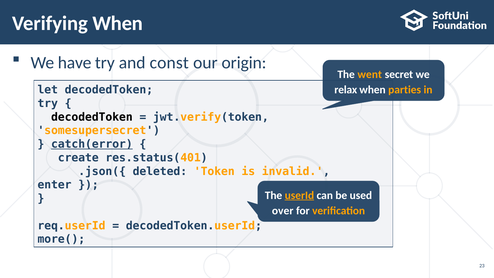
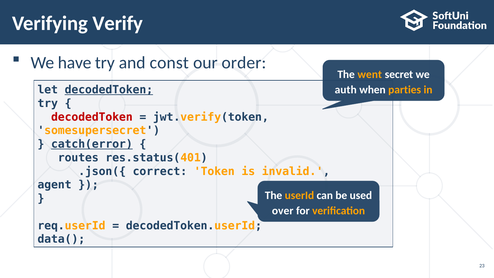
Verifying When: When -> Verify (118, 23)
origin: origin -> order (244, 63)
decodedToken underline: none -> present (109, 90)
relax: relax -> auth (346, 90)
decodedToken colour: black -> red (92, 117)
create: create -> routes (78, 158)
deleted: deleted -> correct (160, 171)
enter: enter -> agent (55, 185)
userId underline: present -> none (299, 195)
more(: more( -> data( (61, 239)
